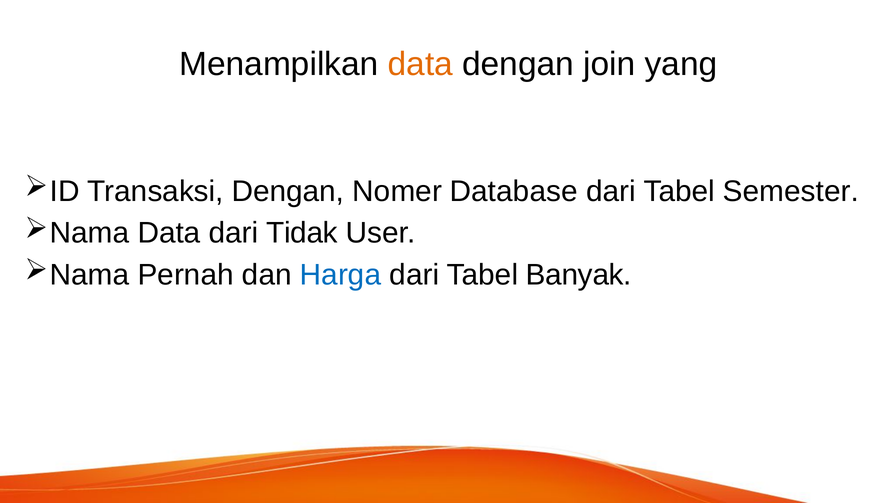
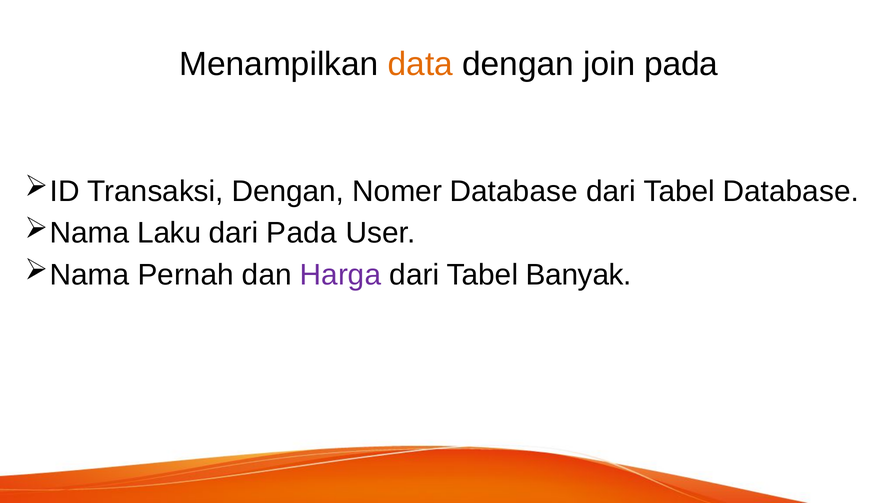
join yang: yang -> pada (681, 64)
Tabel Semester: Semester -> Database (791, 191)
Data: Data -> Laku (169, 233)
dari Tidak: Tidak -> Pada (302, 233)
Harga colour: blue -> purple (341, 275)
